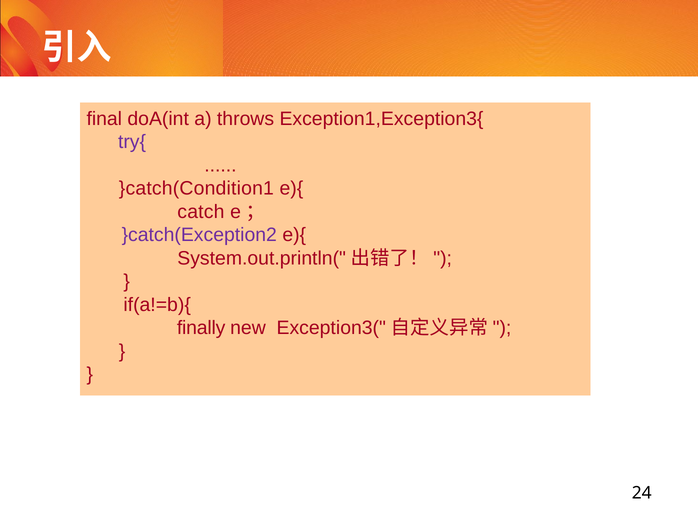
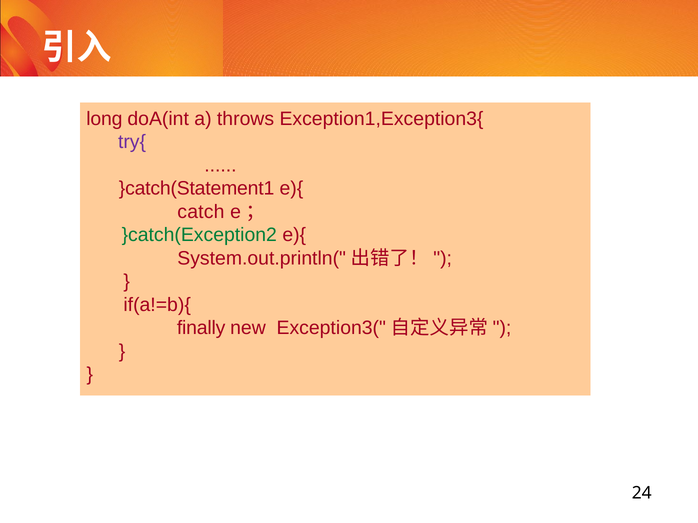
final: final -> long (104, 119)
}catch(Condition1: }catch(Condition1 -> }catch(Statement1 (197, 189)
}catch(Exception2 colour: purple -> green (199, 235)
